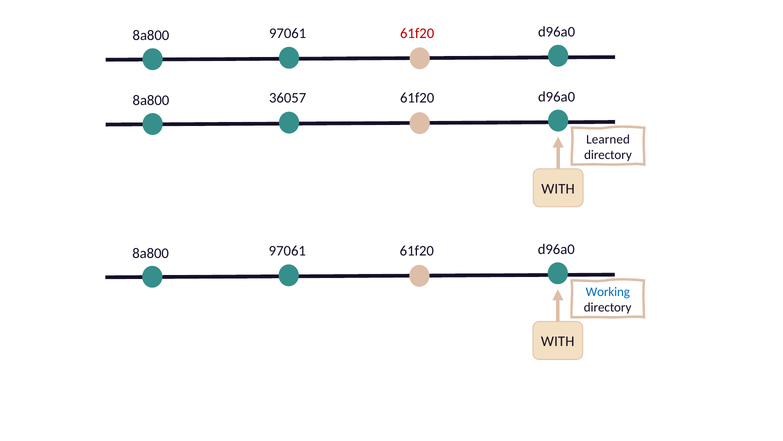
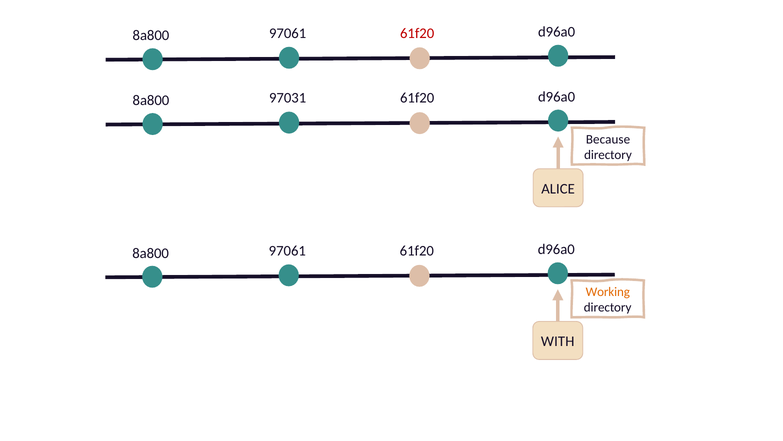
36057: 36057 -> 97031 (288, 98)
Learned: Learned -> Because (608, 139)
WITH: WITH -> ALICE (558, 189)
Working colour: blue -> orange (608, 292)
